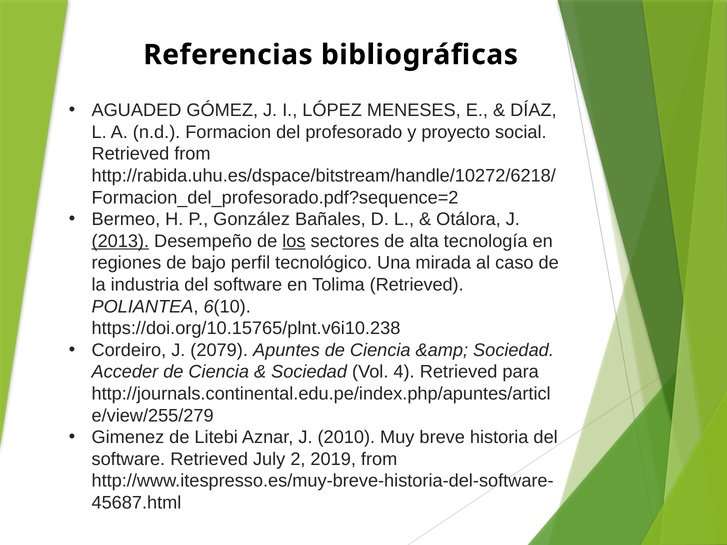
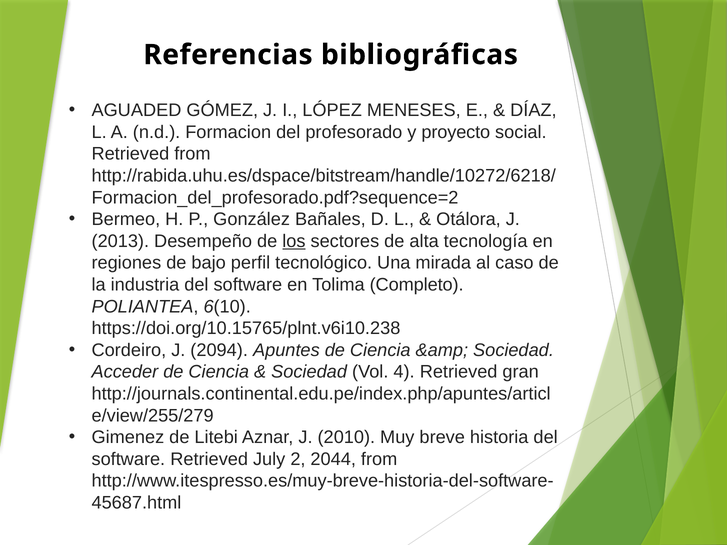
2013 underline: present -> none (120, 241)
Tolima Retrieved: Retrieved -> Completo (417, 285)
2079: 2079 -> 2094 (219, 350)
para: para -> gran (521, 372)
2019: 2019 -> 2044 (333, 459)
